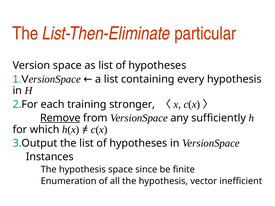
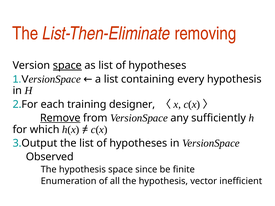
particular: particular -> removing (205, 34)
space underline: none -> present (67, 65)
stronger: stronger -> designer (132, 104)
Instances: Instances -> Observed (50, 157)
